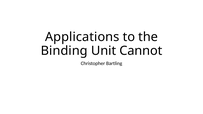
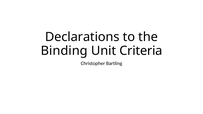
Applications: Applications -> Declarations (82, 37)
Cannot: Cannot -> Criteria (141, 51)
